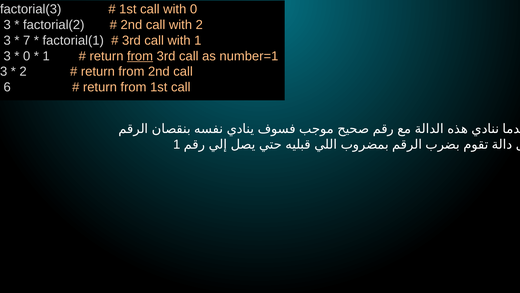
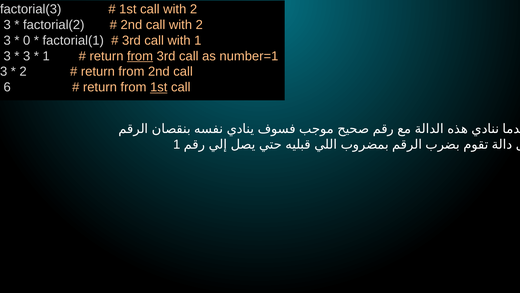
1st call with 0: 0 -> 2 (194, 9)
7: 7 -> 0 (27, 40)
0: 0 -> 3 (27, 56)
1st underline: none -> present (159, 87)
